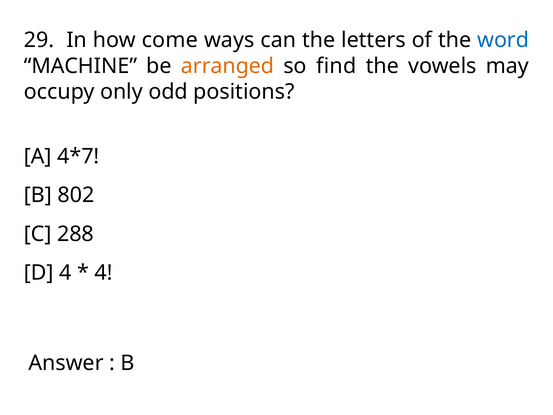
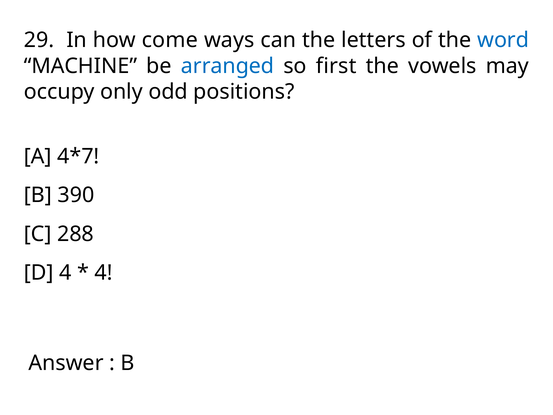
arranged colour: orange -> blue (228, 66)
find: find -> first (336, 66)
802: 802 -> 390 (76, 195)
